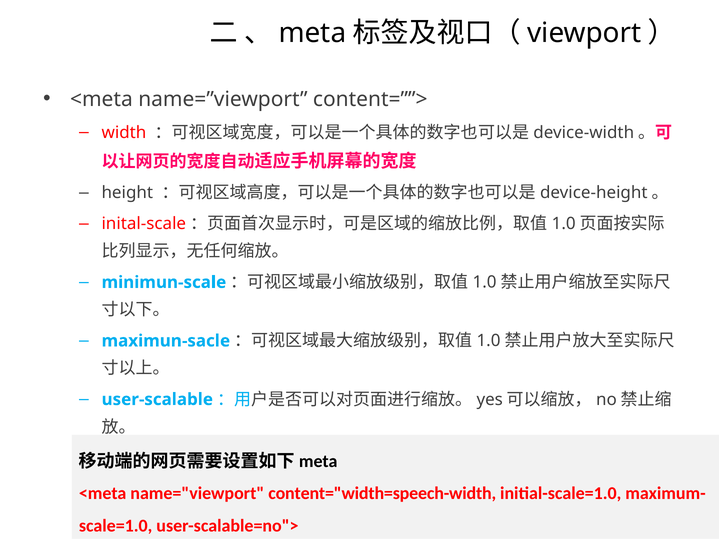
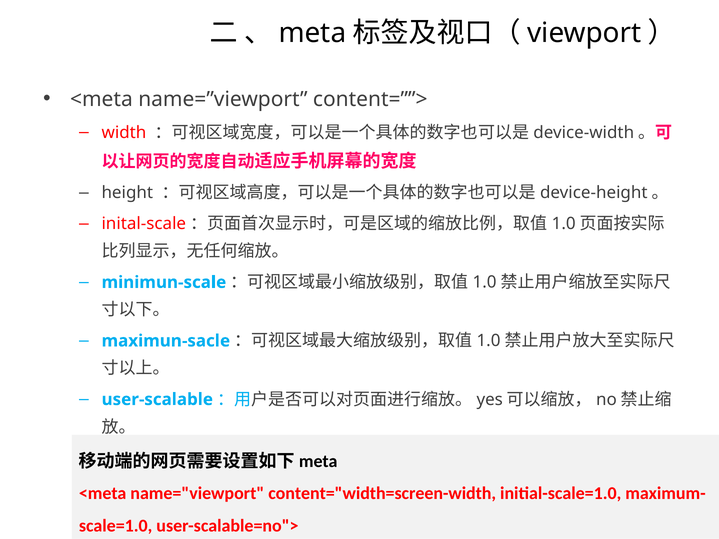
content="width=speech-width: content="width=speech-width -> content="width=screen-width (382, 494)
